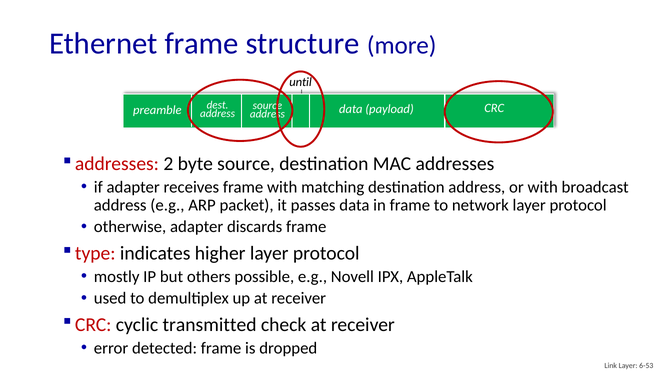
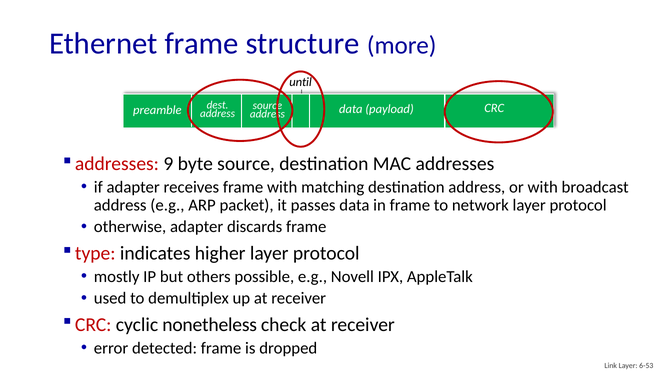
2: 2 -> 9 (168, 164)
transmitted: transmitted -> nonetheless (210, 324)
